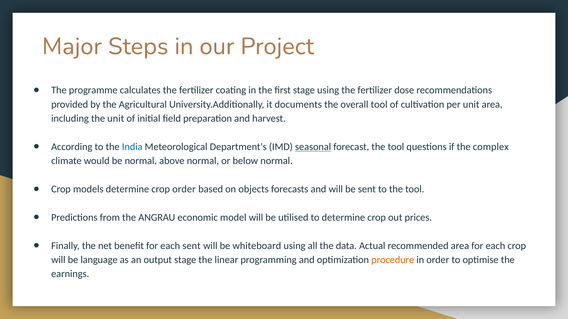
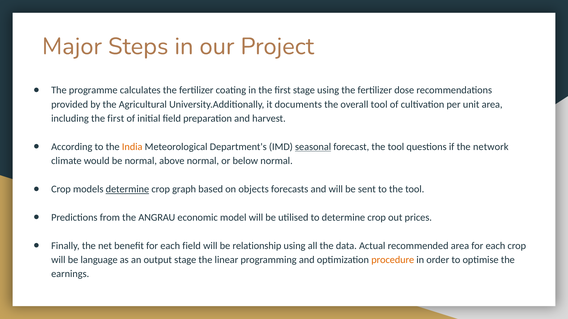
including the unit: unit -> first (116, 119)
India colour: blue -> orange (132, 147)
complex: complex -> network (491, 147)
determine underline: none -> present (127, 189)
crop order: order -> graph (184, 189)
each sent: sent -> field (192, 246)
whiteboard: whiteboard -> relationship (257, 246)
